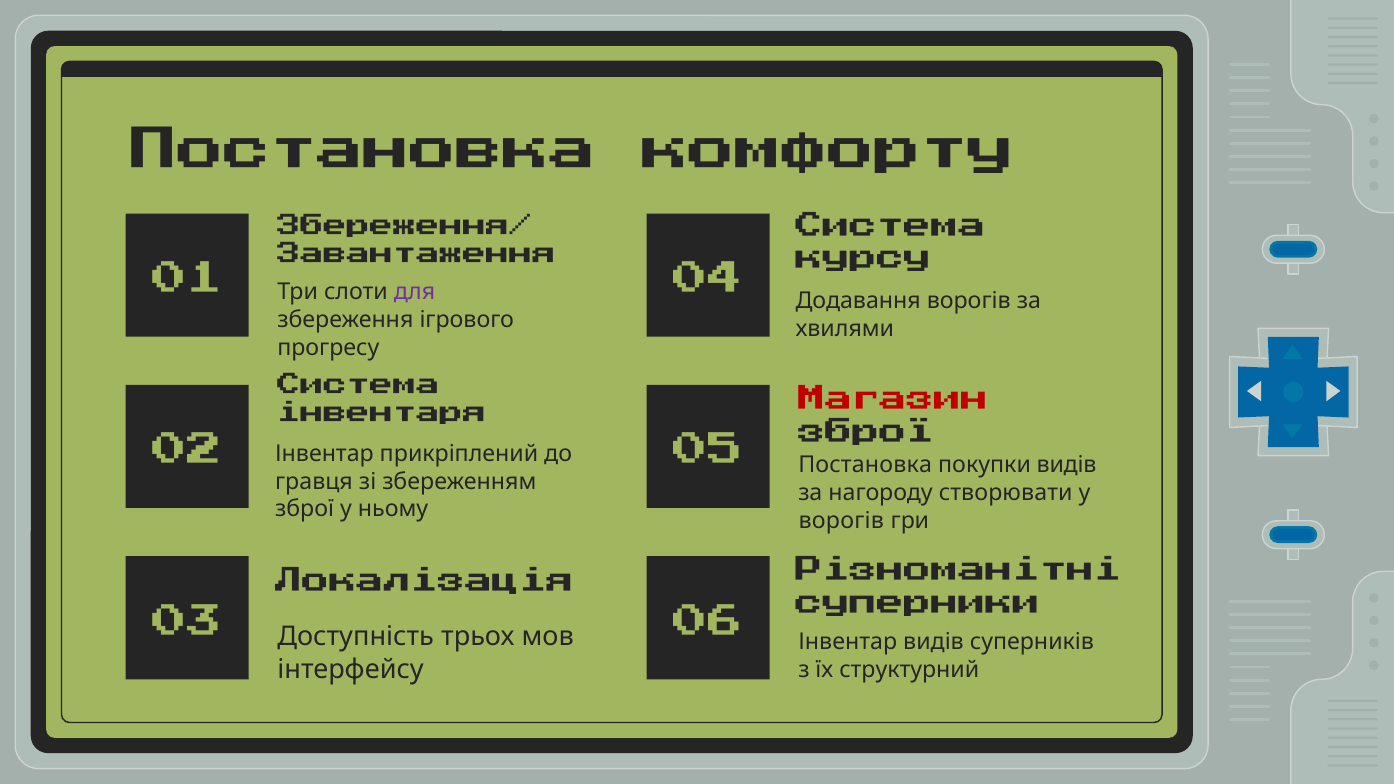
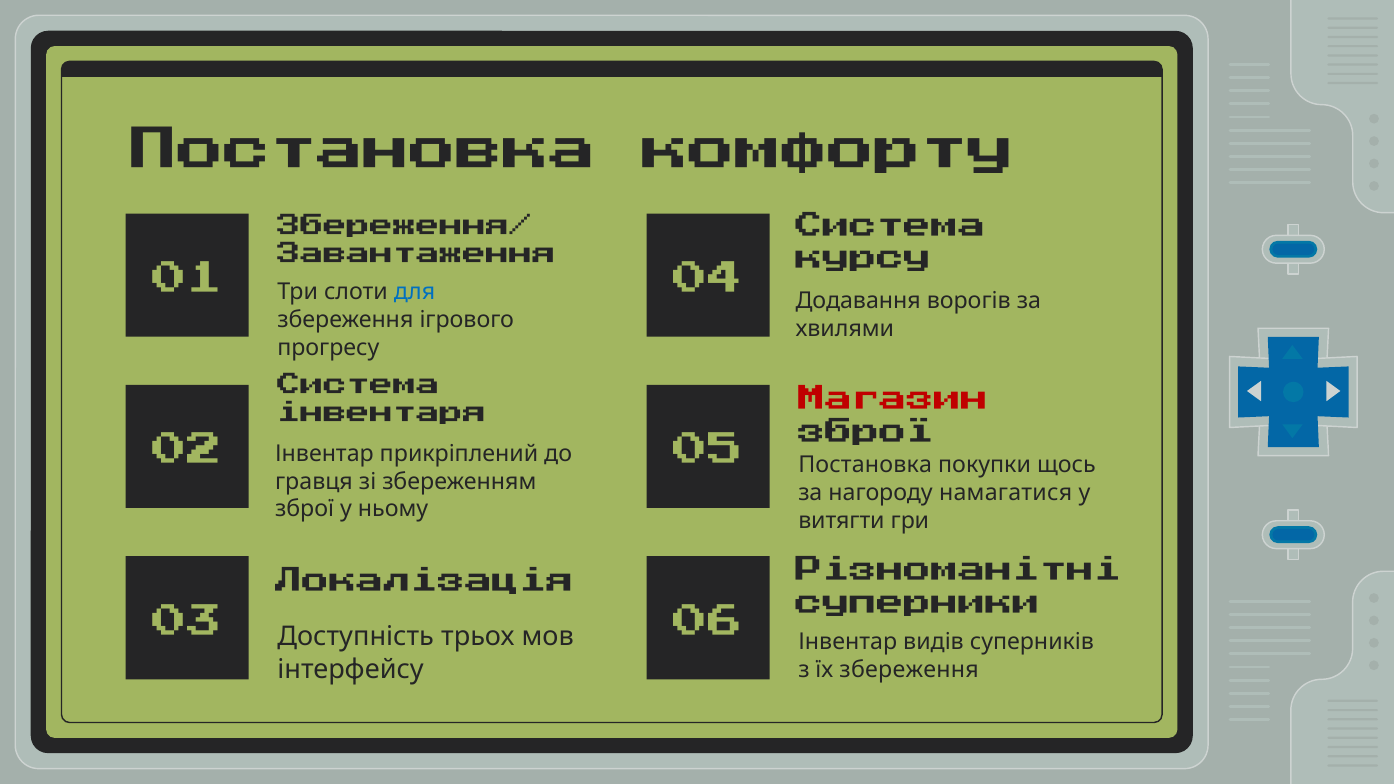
для colour: purple -> blue (415, 292)
покупки видів: видів -> щось (1066, 465)
створювати: створювати -> намагатися (1006, 493)
ворогів: ворогів -> витягти (841, 521)
їх структурний: структурний -> збереження (909, 670)
